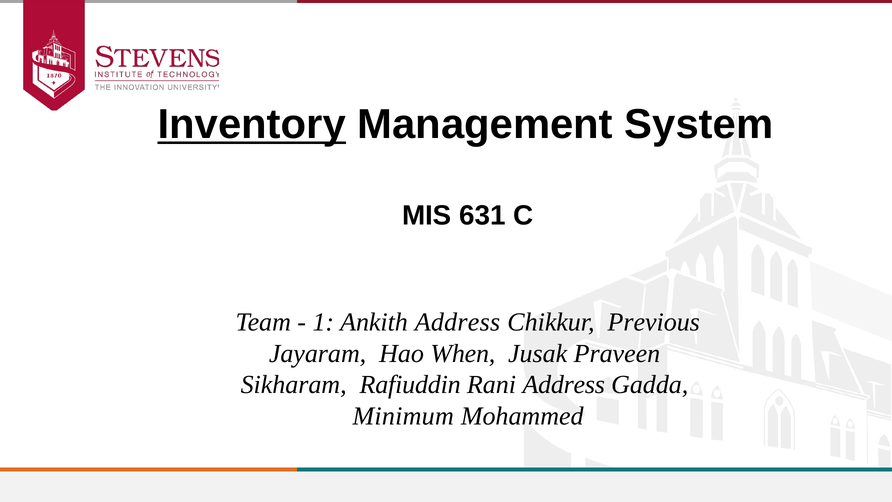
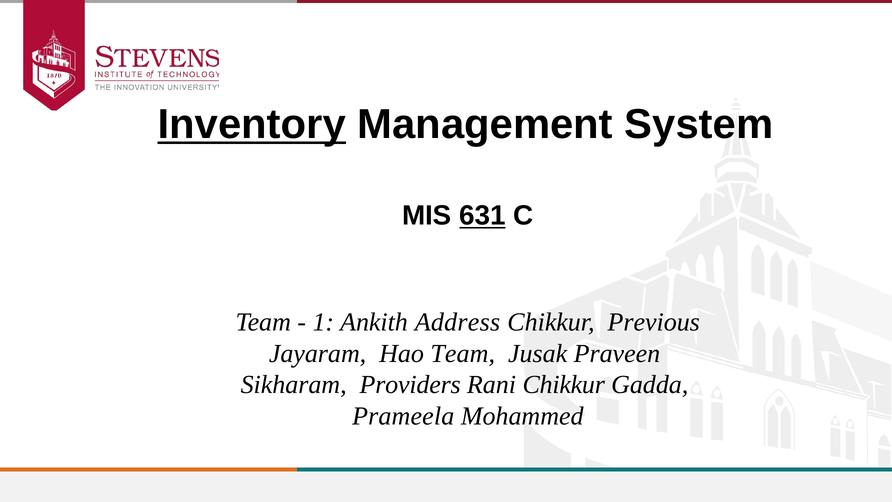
631 underline: none -> present (482, 216)
Hao When: When -> Team (463, 353)
Rafiuddin: Rafiuddin -> Providers (410, 385)
Rani Address: Address -> Chikkur (564, 385)
Minimum: Minimum -> Prameela (403, 416)
